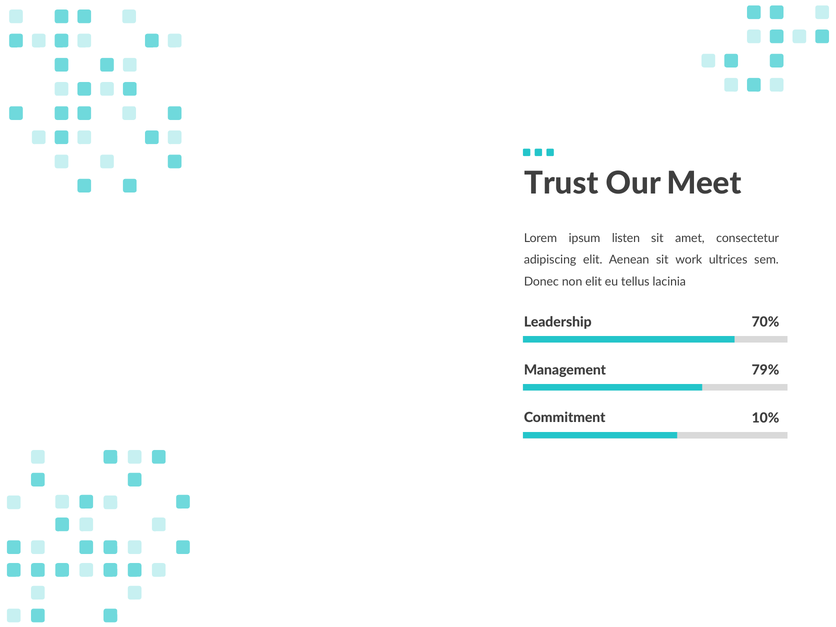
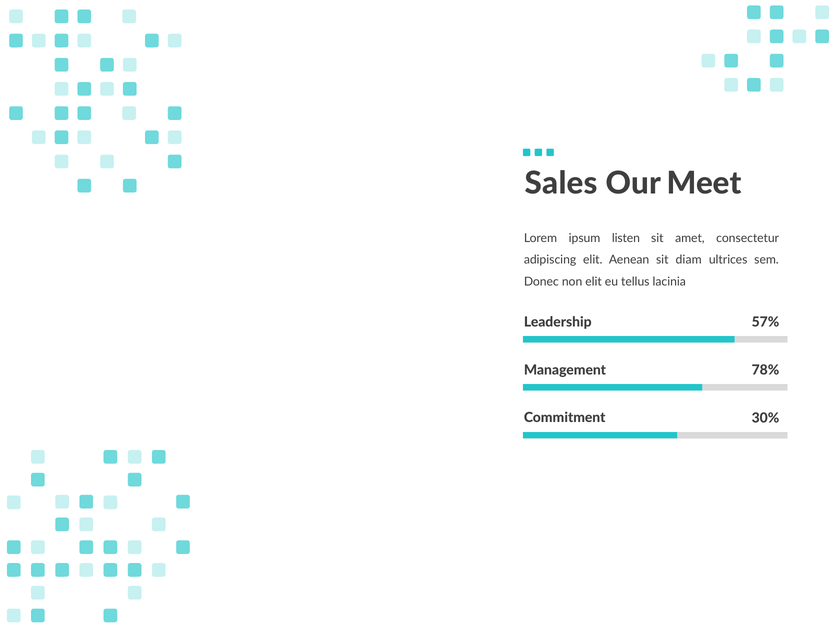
Trust: Trust -> Sales (561, 183)
work: work -> diam (689, 260)
70%: 70% -> 57% (765, 322)
79%: 79% -> 78% (765, 370)
10%: 10% -> 30% (765, 418)
